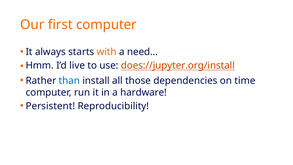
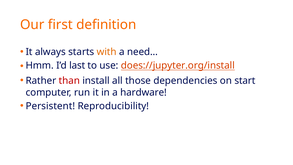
first computer: computer -> definition (106, 25)
live: live -> last (77, 65)
than colour: blue -> red (69, 81)
time: time -> start (245, 81)
